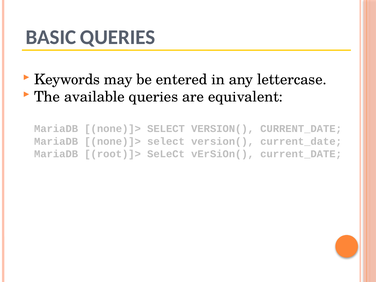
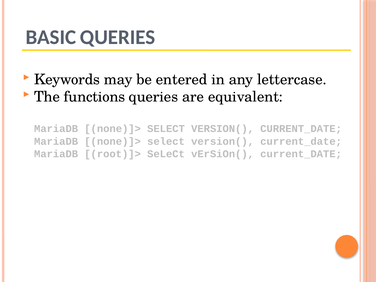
available: available -> functions (94, 97)
